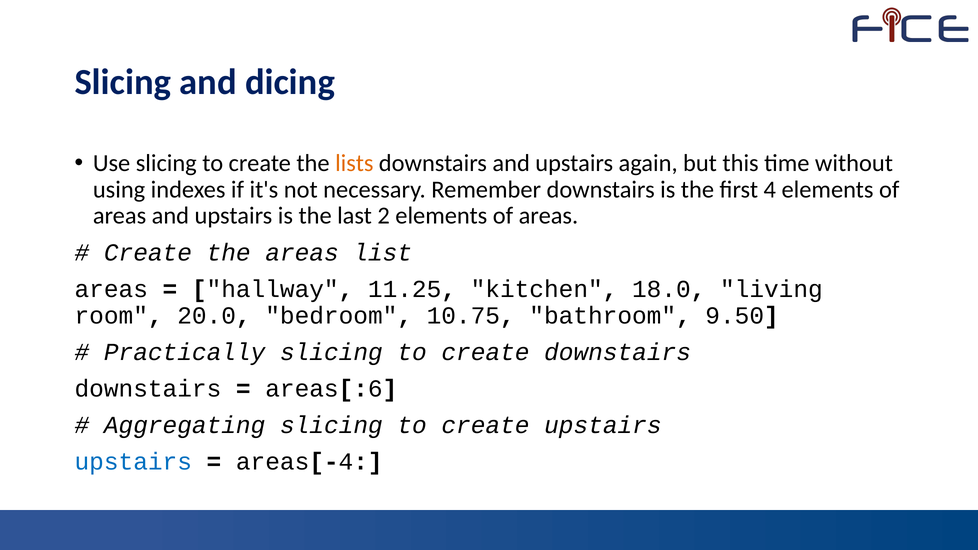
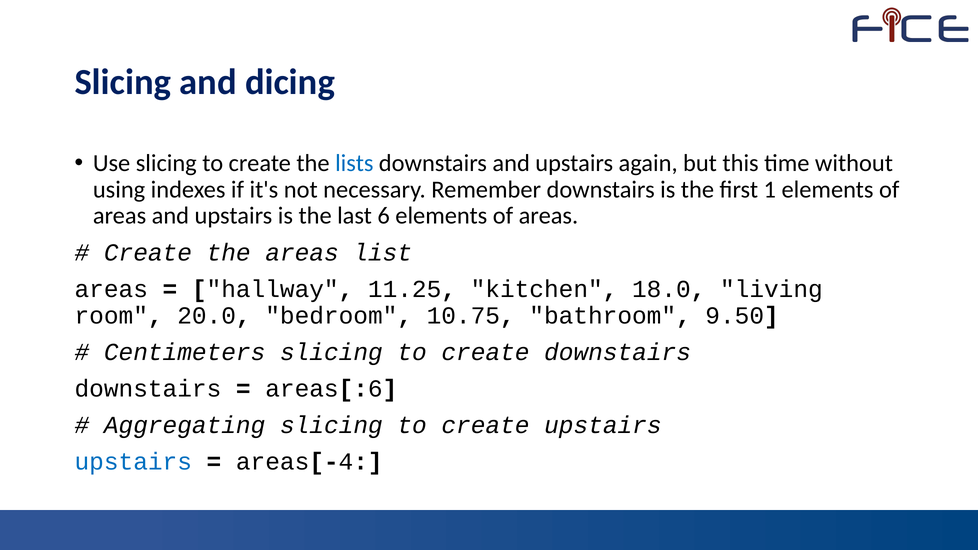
lists colour: orange -> blue (354, 163)
4: 4 -> 1 (770, 190)
2: 2 -> 6 (384, 216)
Practically: Practically -> Centimeters (185, 352)
